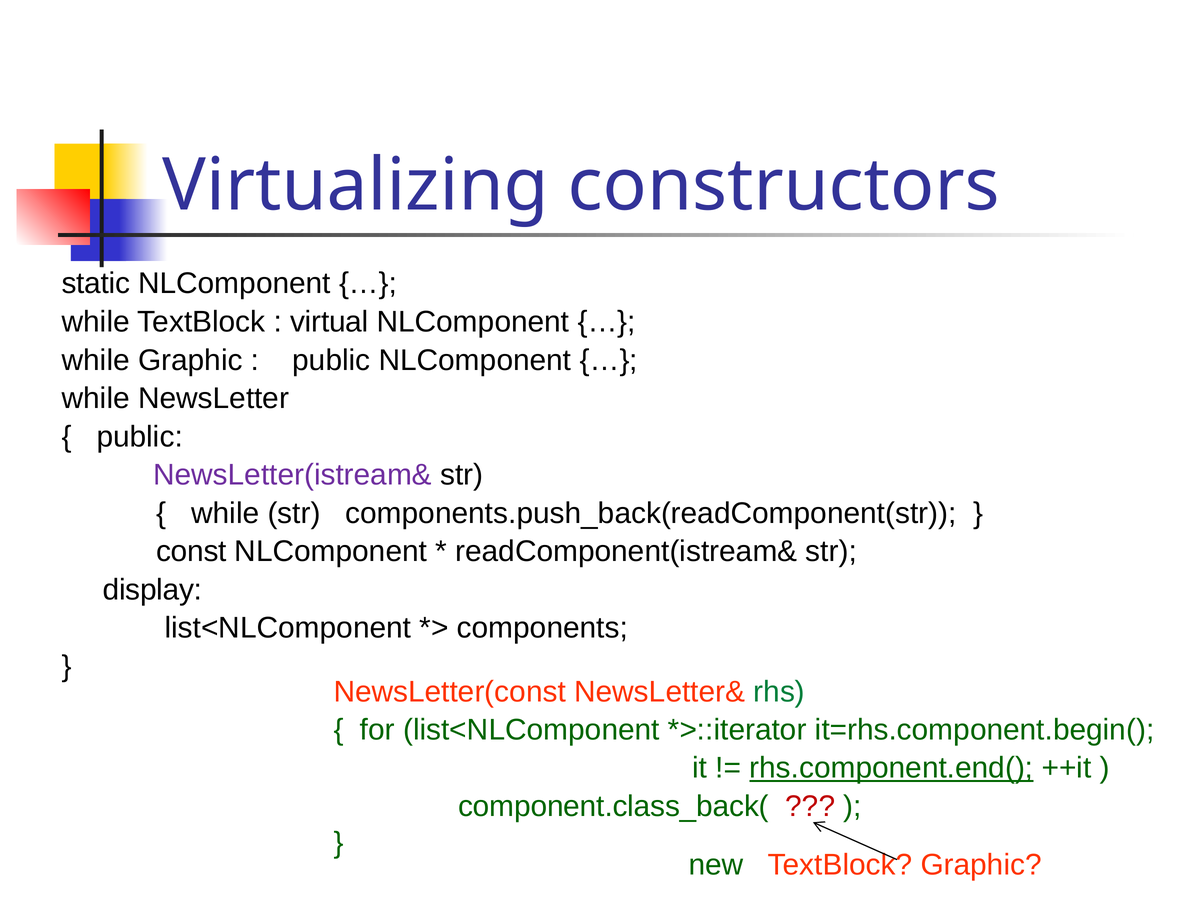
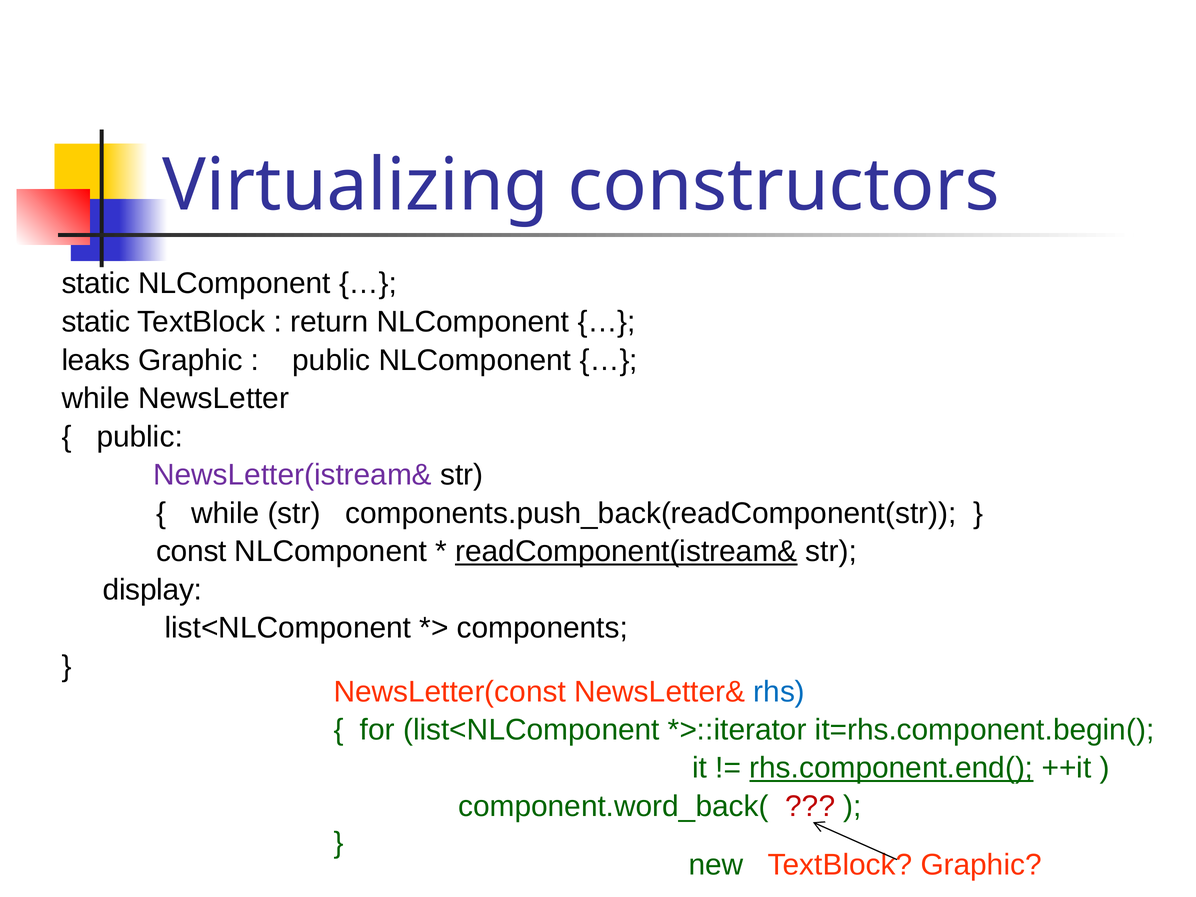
while: while -> static (96, 322)
virtual: virtual -> return (329, 322)
while: while -> leaks (96, 360)
readComponent(istream& underline: none -> present (626, 552)
rhs colour: green -> blue (779, 692)
component.class_back(: component.class_back( -> component.word_back( (613, 806)
